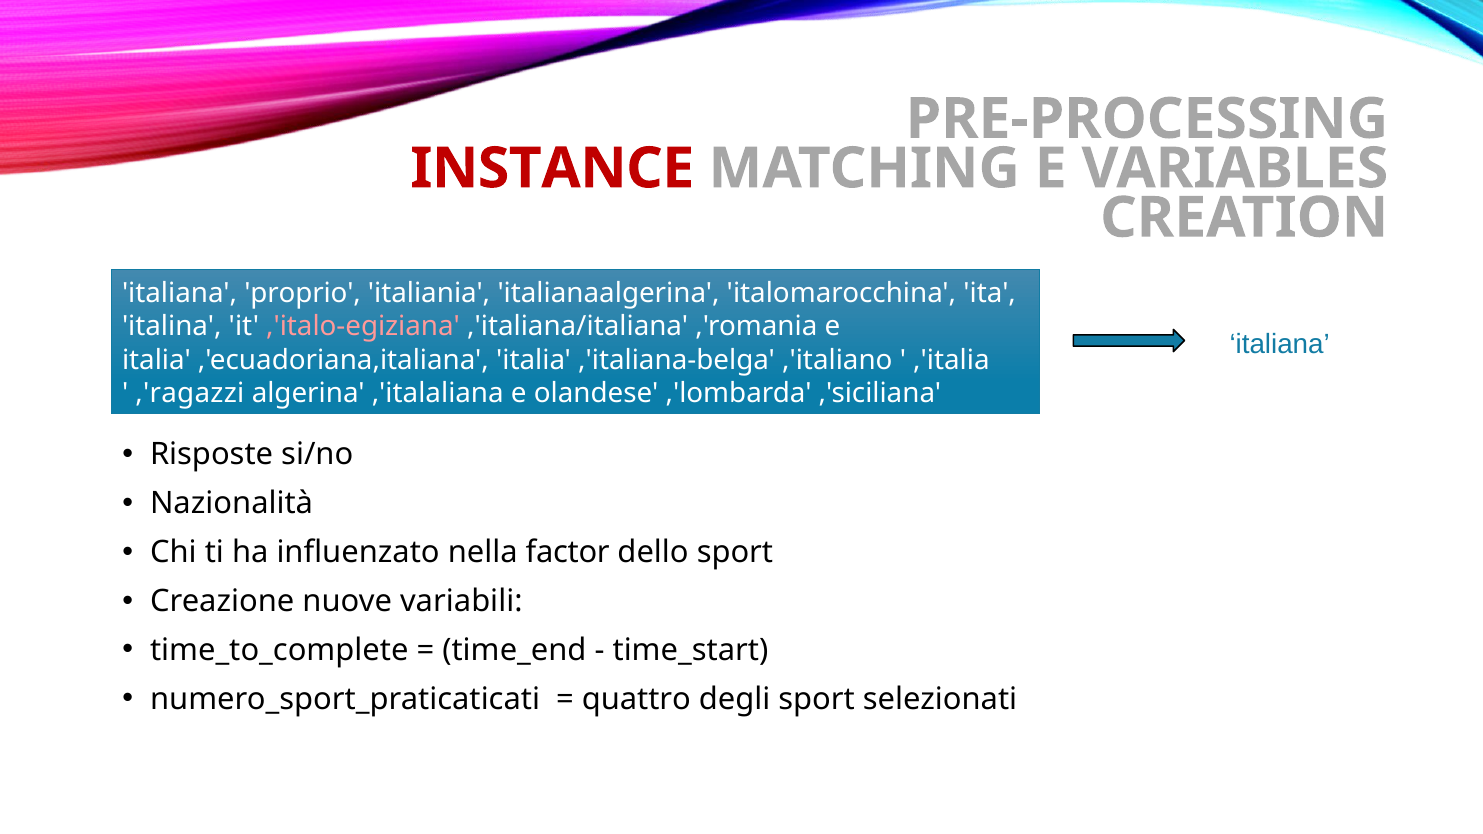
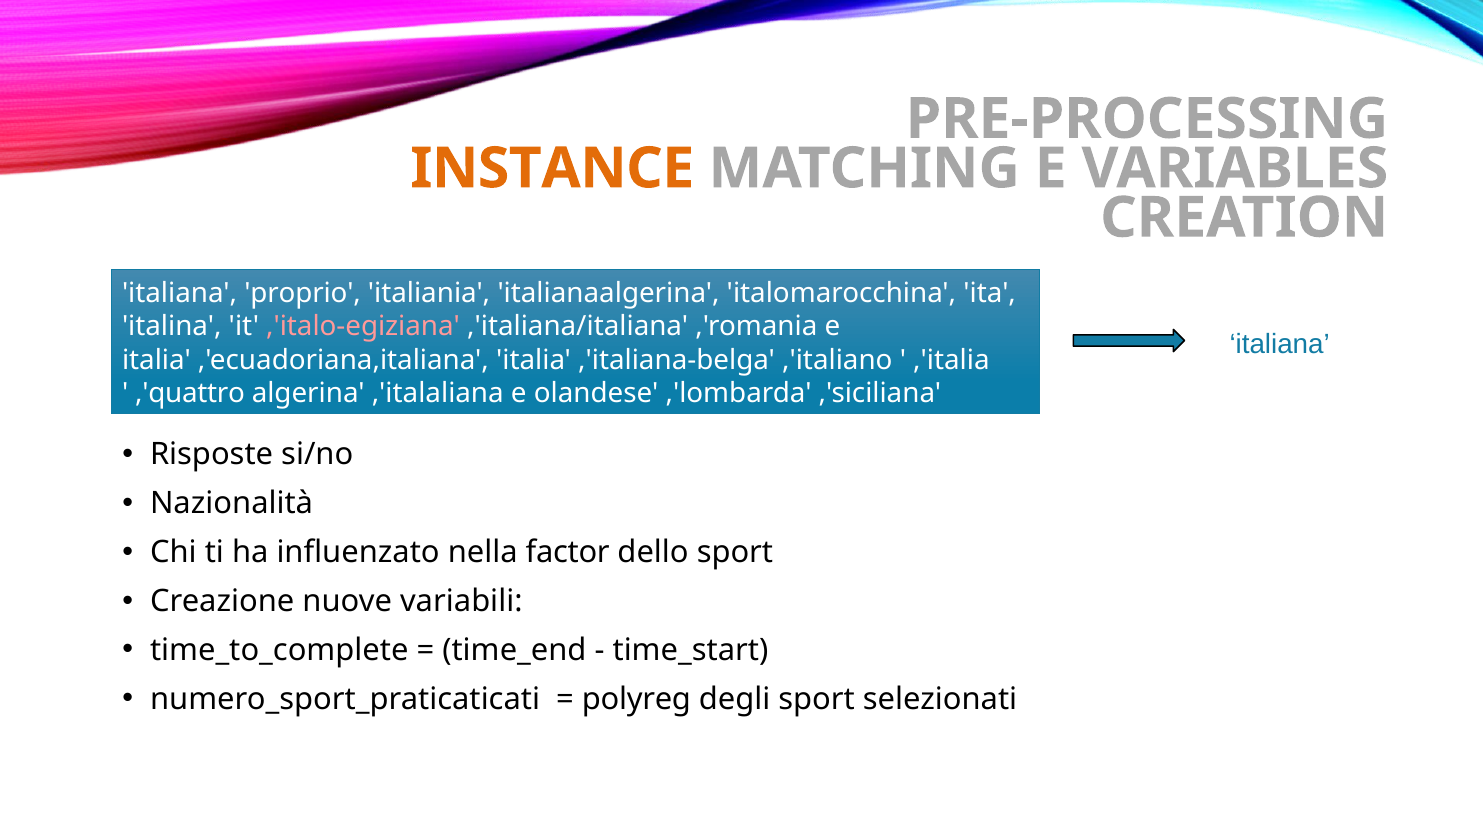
INSTANCE colour: red -> orange (552, 169)
,'ragazzi: ,'ragazzi -> ,'quattro (190, 394)
quattro: quattro -> polyreg (636, 699)
